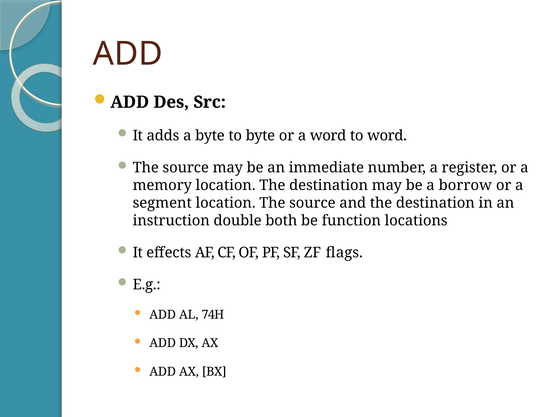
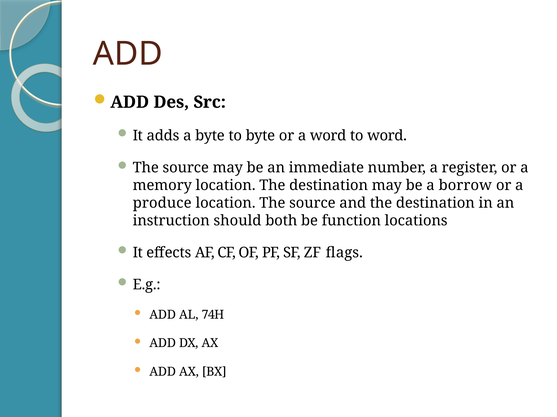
segment: segment -> produce (162, 203)
double: double -> should (237, 221)
